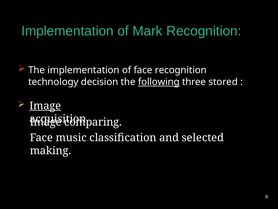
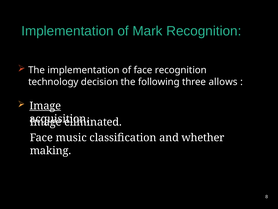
following underline: present -> none (159, 82)
stored: stored -> allows (223, 82)
comparing: comparing -> eliminated (93, 122)
selected: selected -> whether (203, 137)
